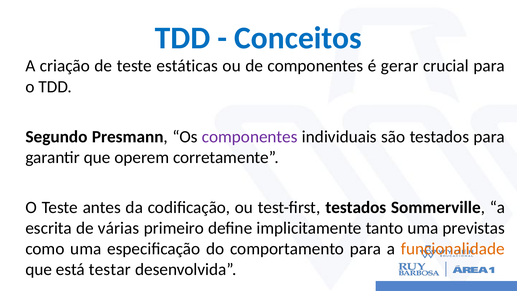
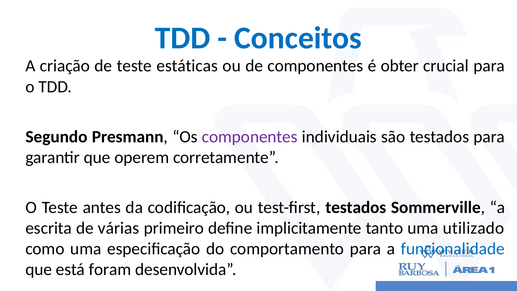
gerar: gerar -> obter (400, 66)
previstas: previstas -> utilizado (474, 228)
funcionalidade colour: orange -> blue (453, 249)
testar: testar -> foram (110, 269)
